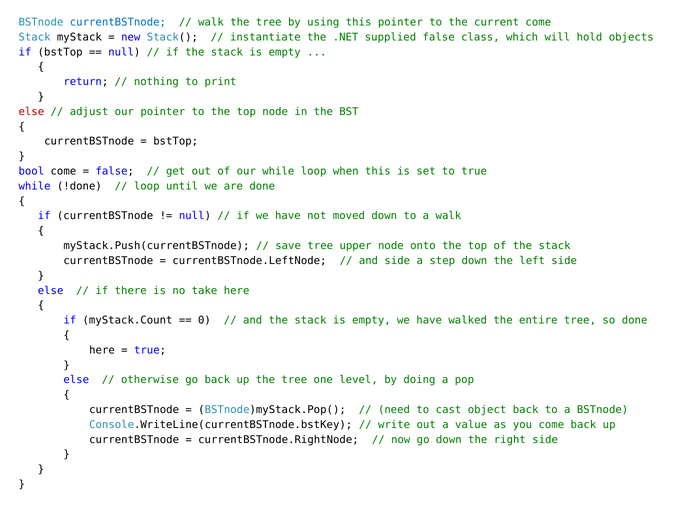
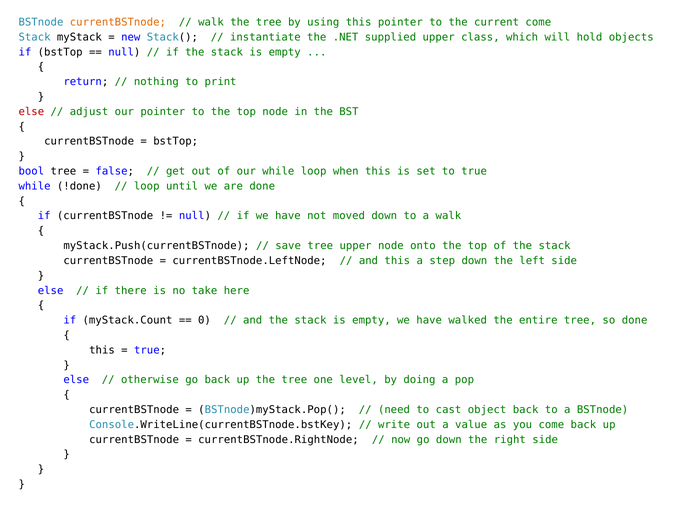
currentBSTnode colour: blue -> orange (118, 22)
supplied false: false -> upper (439, 37)
bool come: come -> tree (63, 171)
and side: side -> this (397, 261)
here: here -> this (102, 350)
